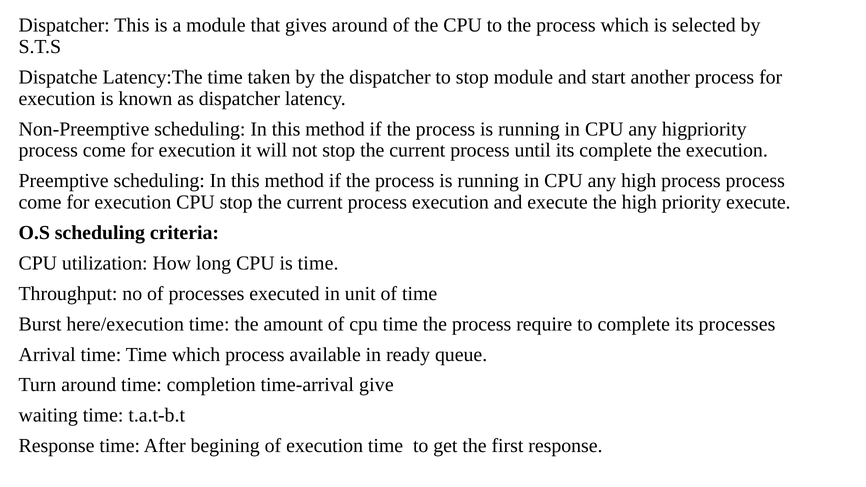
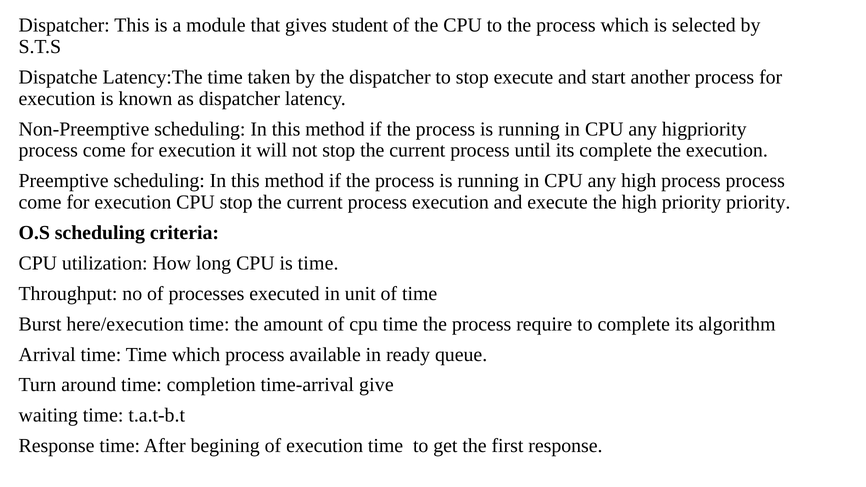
gives around: around -> student (360, 25)
stop module: module -> execute (523, 77)
priority execute: execute -> priority (758, 202)
its processes: processes -> algorithm (737, 324)
